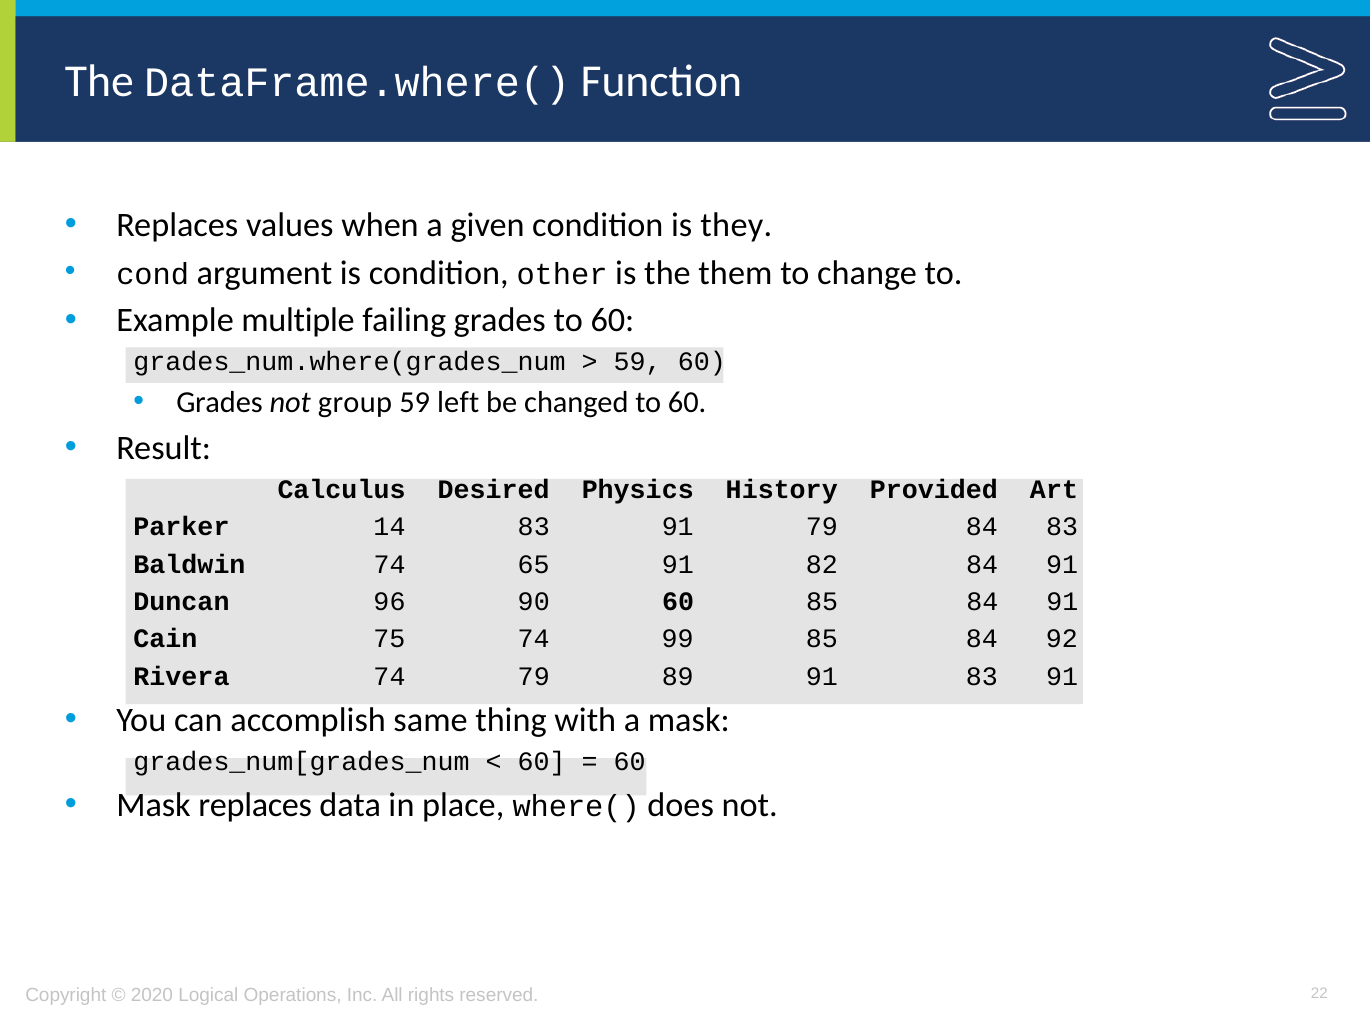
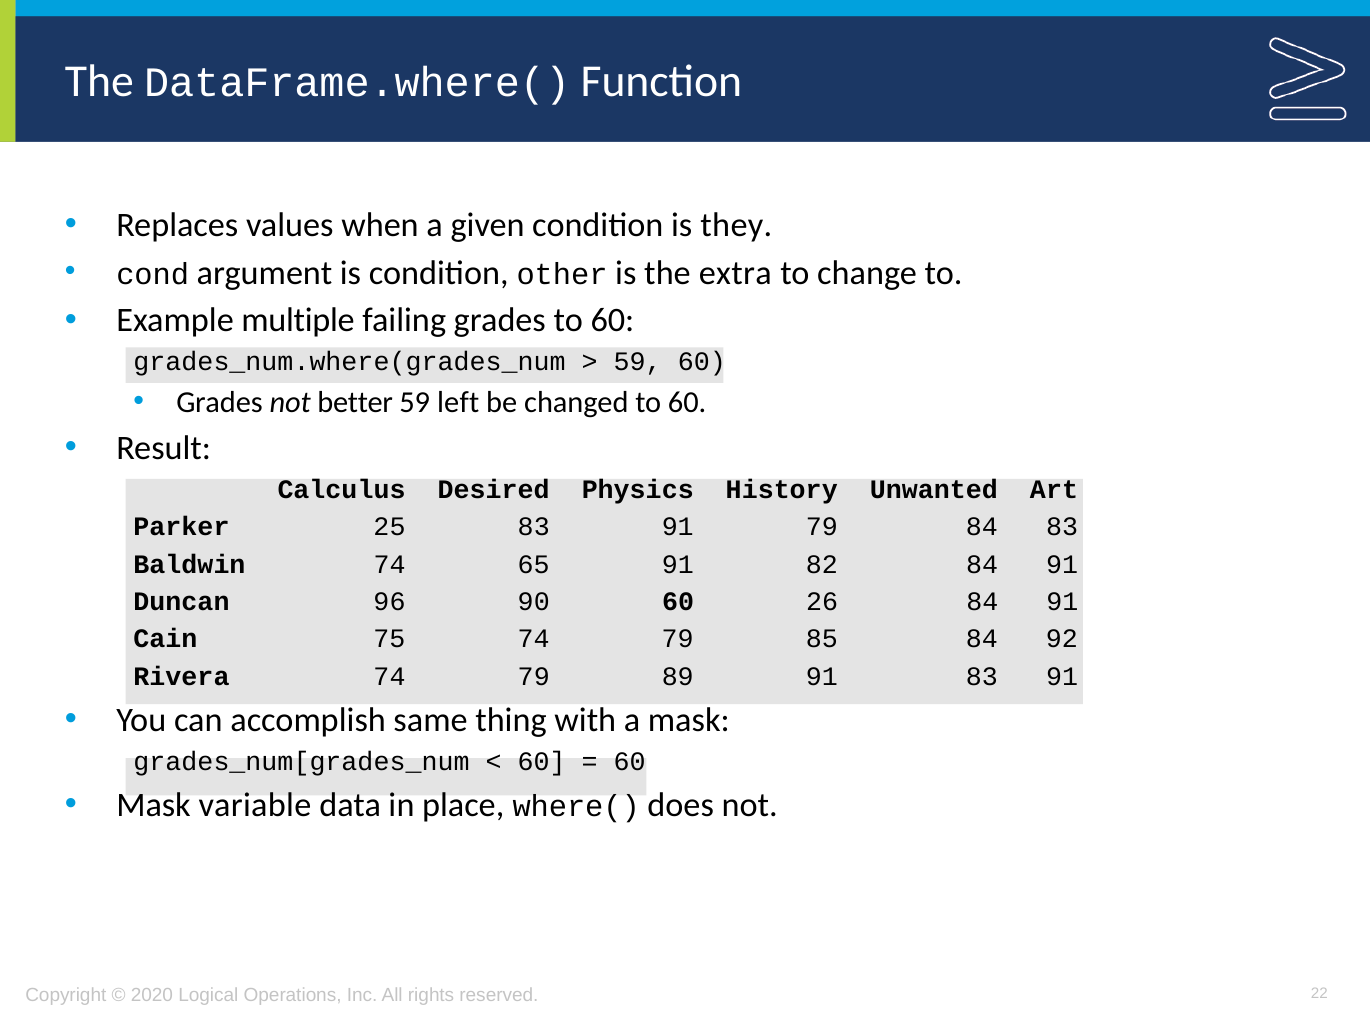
them: them -> extra (735, 273)
group: group -> better (355, 403)
Provided: Provided -> Unwanted (934, 490)
14: 14 -> 25 (390, 527)
60 85: 85 -> 26 (822, 602)
75 74 99: 99 -> 79 (678, 639)
Mask replaces: replaces -> variable (255, 806)
